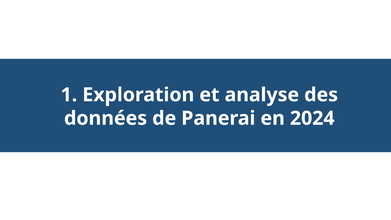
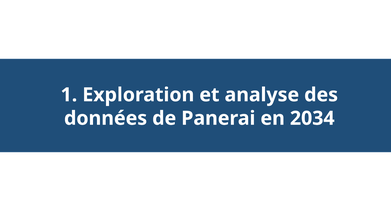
2024: 2024 -> 2034 (312, 118)
